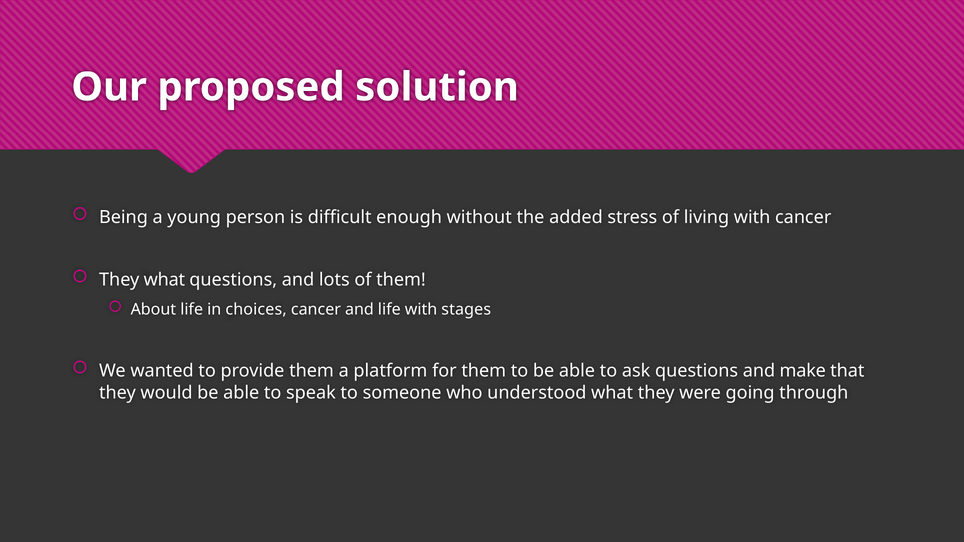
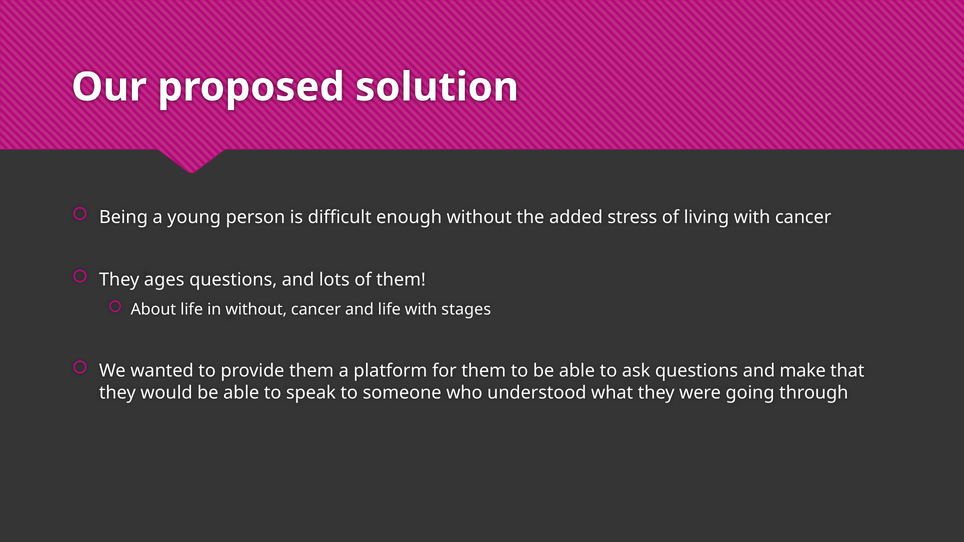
They what: what -> ages (164, 280)
in choices: choices -> without (256, 310)
